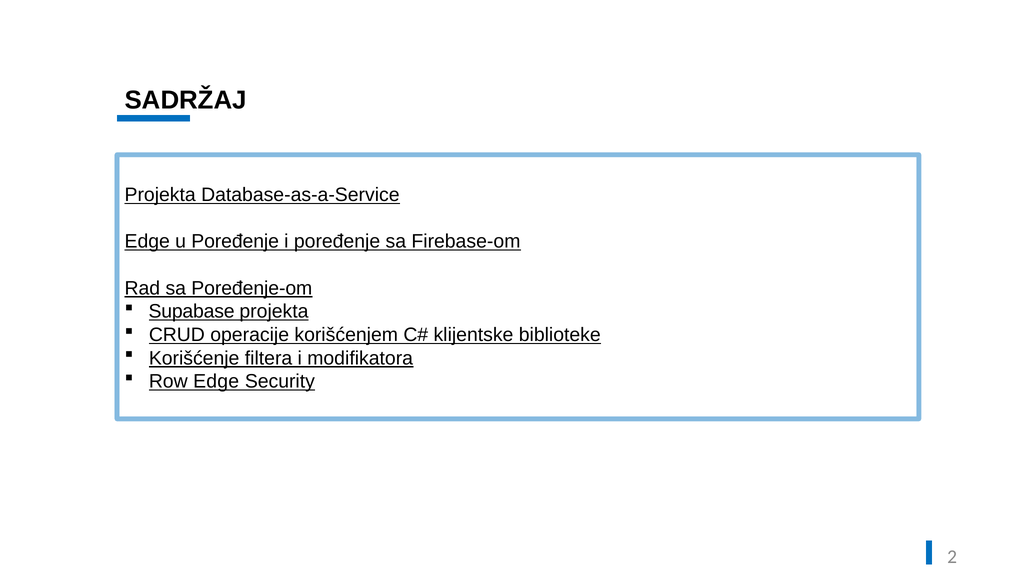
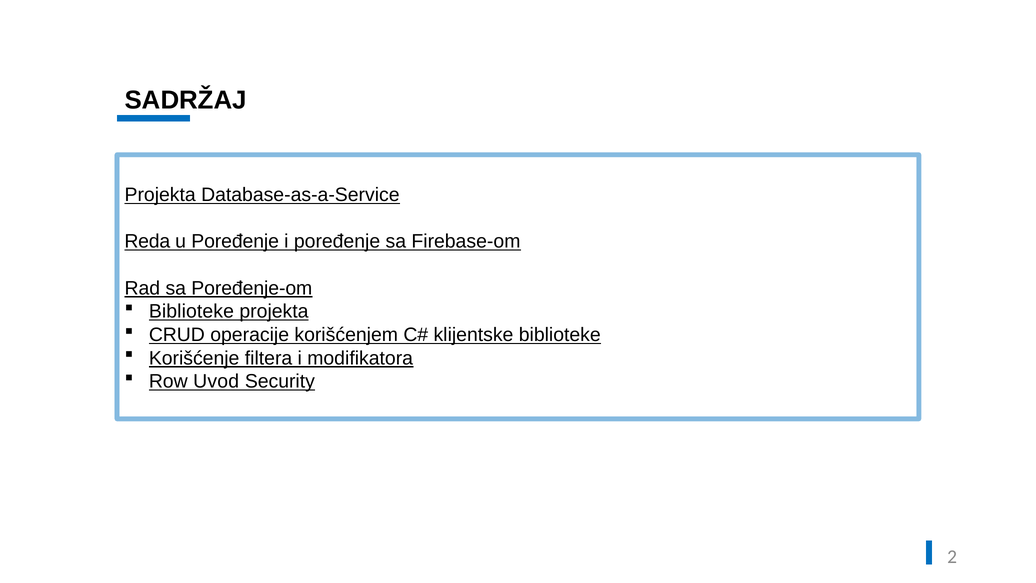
Edge: Edge -> Reda (147, 241)
Supabase: Supabase -> Biblioteke (191, 311)
Row Edge: Edge -> Uvod (216, 381)
